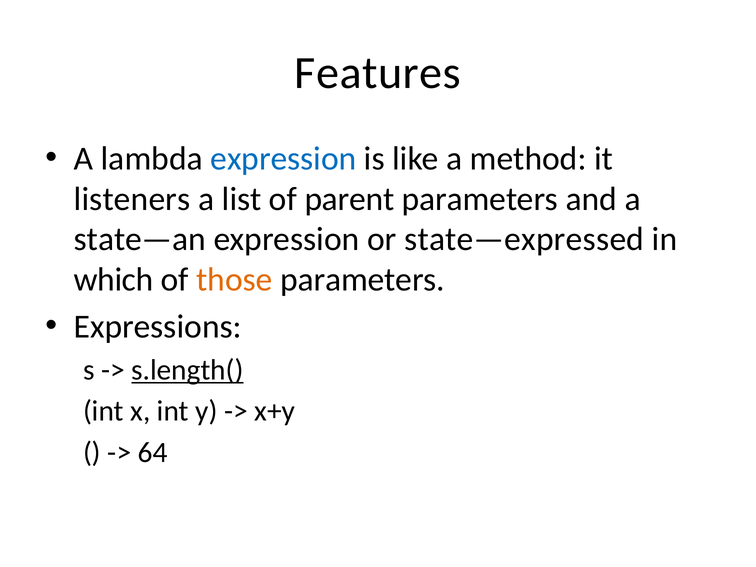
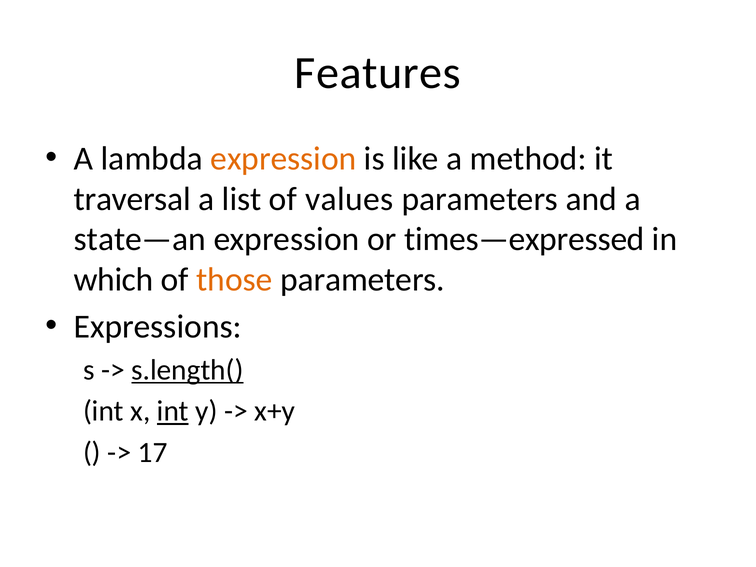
expression colour: blue -> orange (283, 159)
listeners: listeners -> traversal (132, 199)
parent: parent -> values (349, 199)
state—expressed: state—expressed -> times—expressed (524, 239)
int underline: none -> present (173, 411)
64: 64 -> 17 (153, 452)
